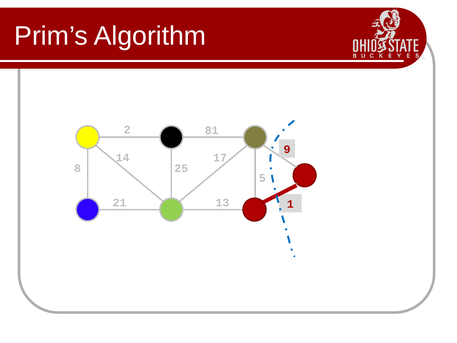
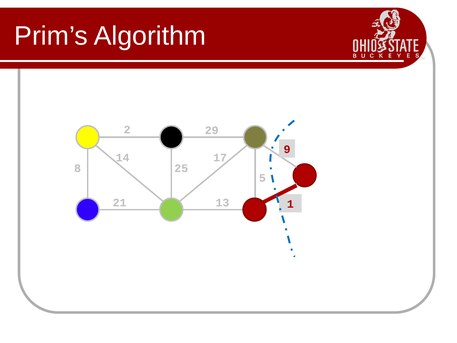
81: 81 -> 29 (212, 130)
